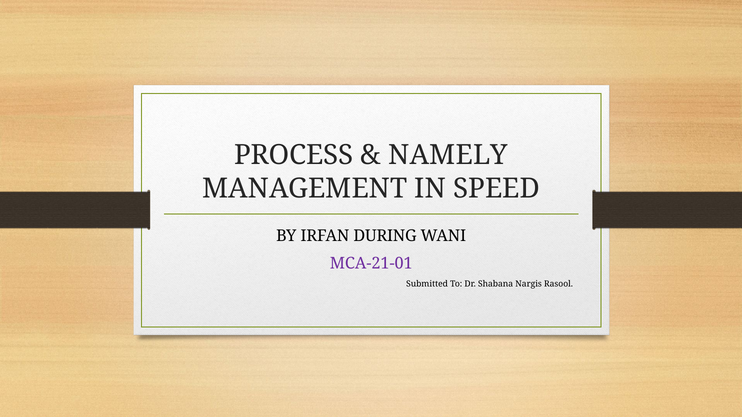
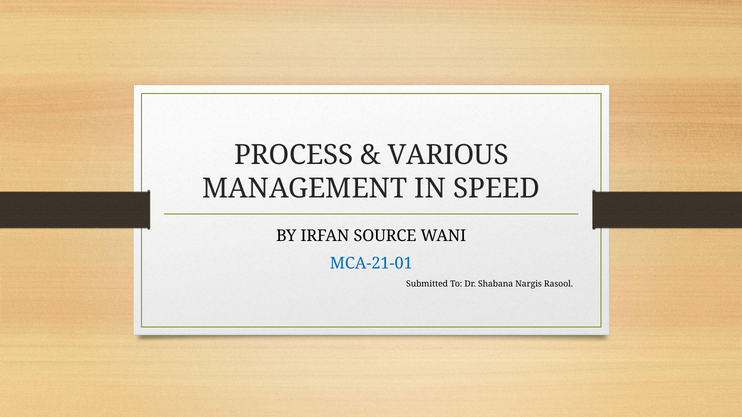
NAMELY: NAMELY -> VARIOUS (448, 155)
DURING: DURING -> SOURCE (385, 236)
MCA-21-01 colour: purple -> blue (371, 264)
